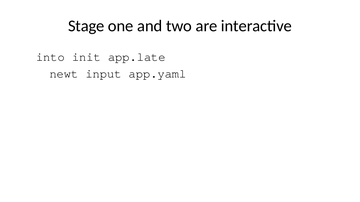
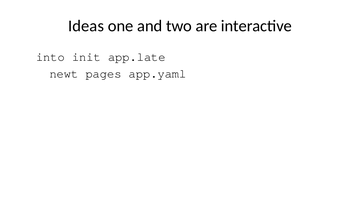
Stage: Stage -> Ideas (86, 26)
input: input -> pages (104, 74)
